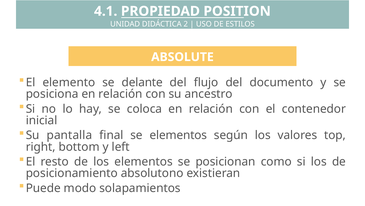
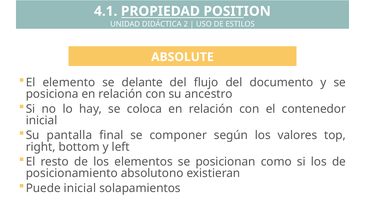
se elementos: elementos -> componer (178, 135)
Puede modo: modo -> inicial (80, 188)
